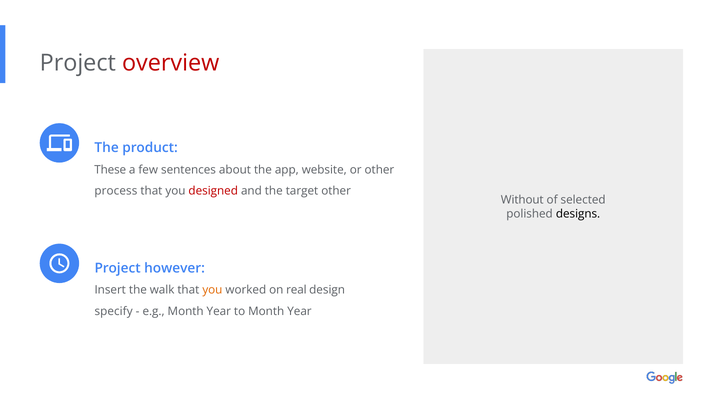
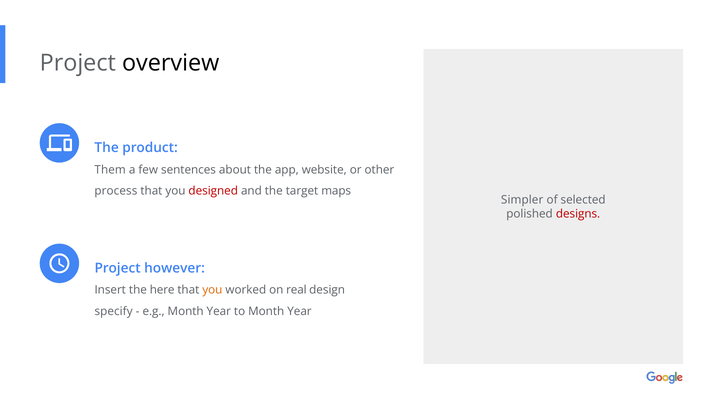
overview colour: red -> black (171, 63)
These: These -> Them (110, 170)
target other: other -> maps (336, 191)
Without: Without -> Simpler (522, 200)
designs colour: black -> red (578, 214)
walk: walk -> here (162, 290)
